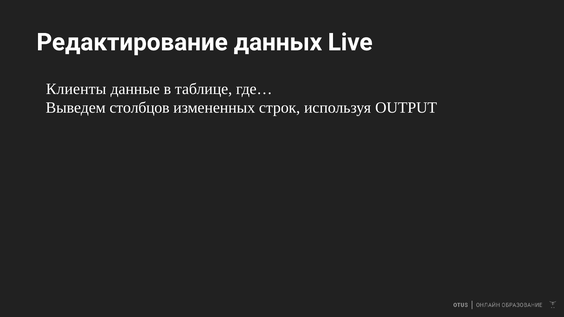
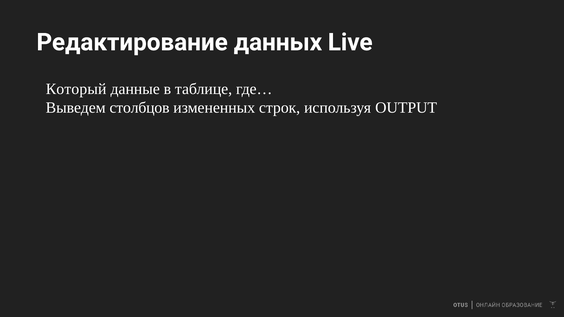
Клиенты: Клиенты -> Который (76, 89)
